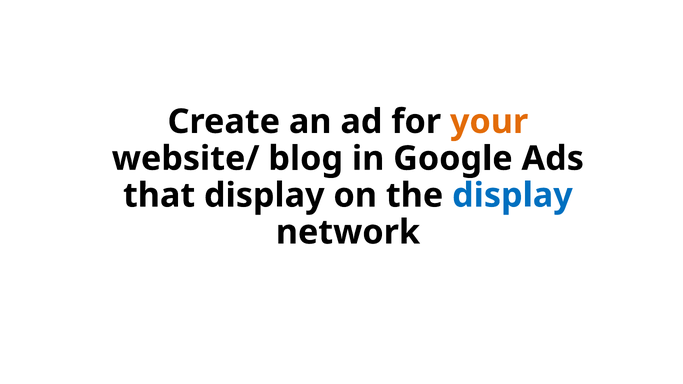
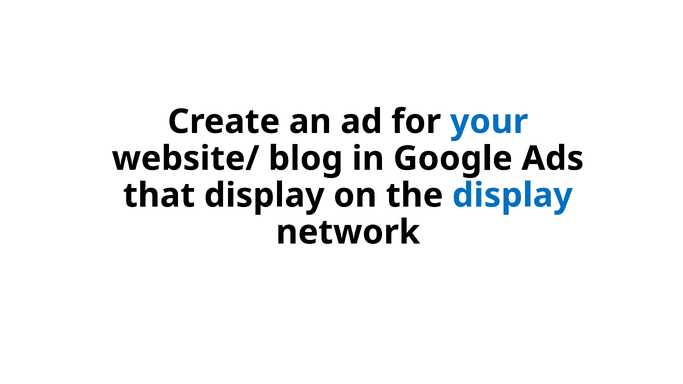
your colour: orange -> blue (489, 122)
